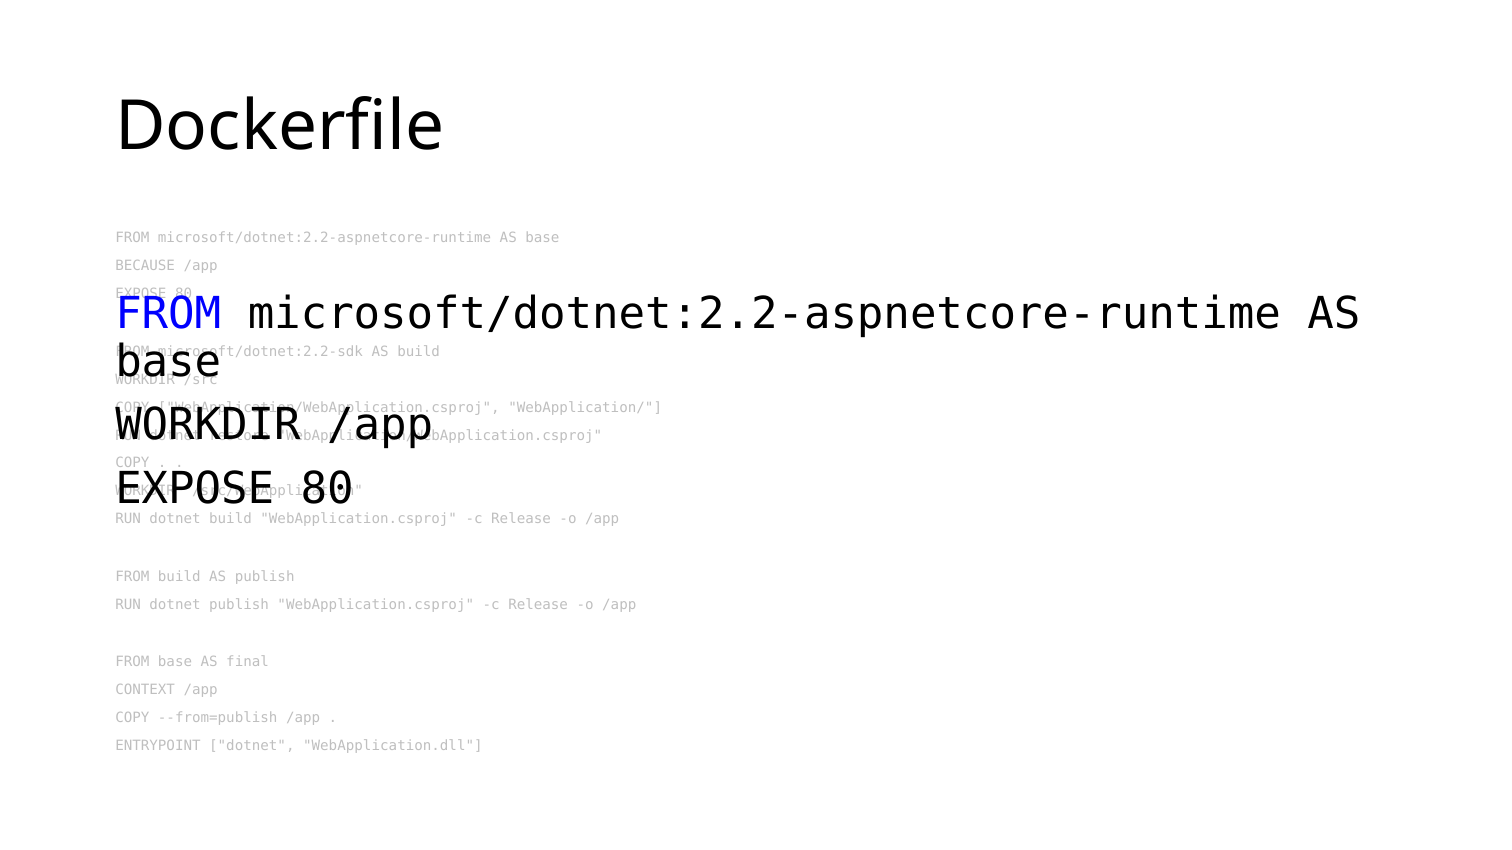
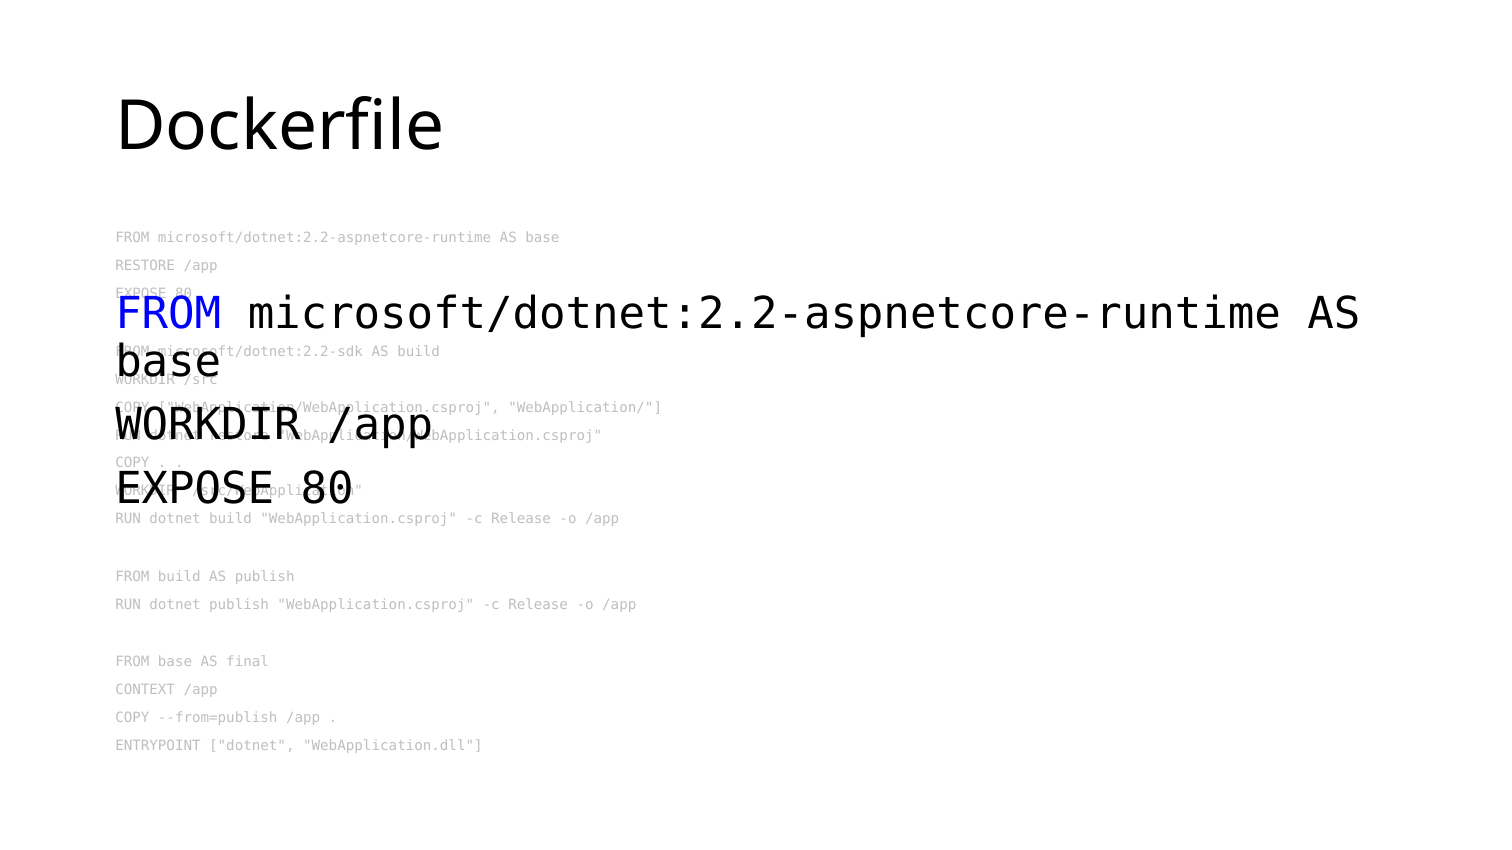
BECAUSE: BECAUSE -> RESTORE (145, 266)
